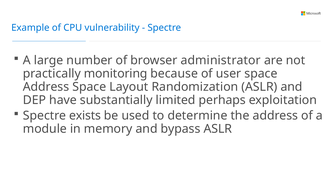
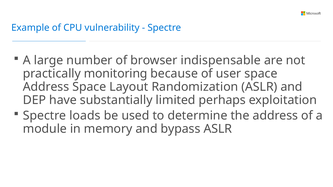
administrator: administrator -> indispensable (221, 60)
exists: exists -> loads (85, 116)
